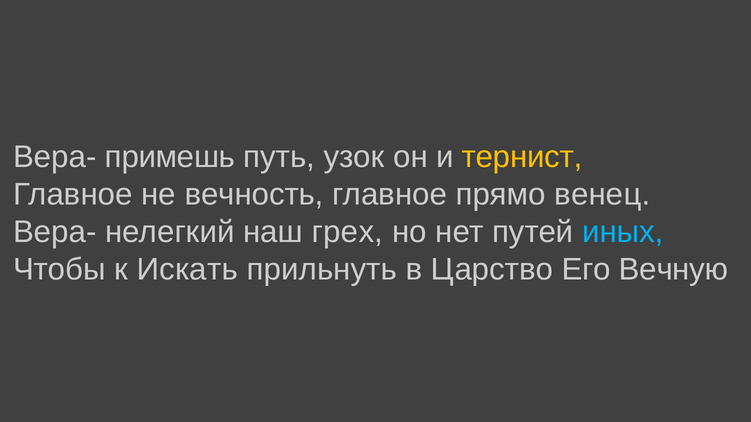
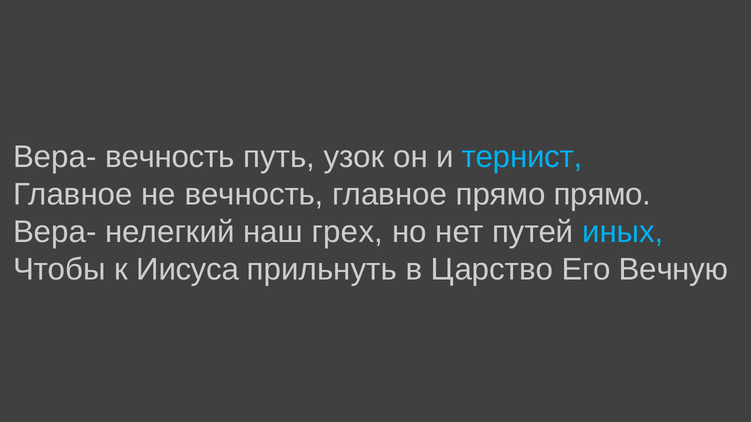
Вера- примешь: примешь -> вечность (170, 157)
тернист colour: yellow -> light blue (522, 157)
прямо венец: венец -> прямо (602, 195)
Искать: Искать -> Иисуса (188, 270)
